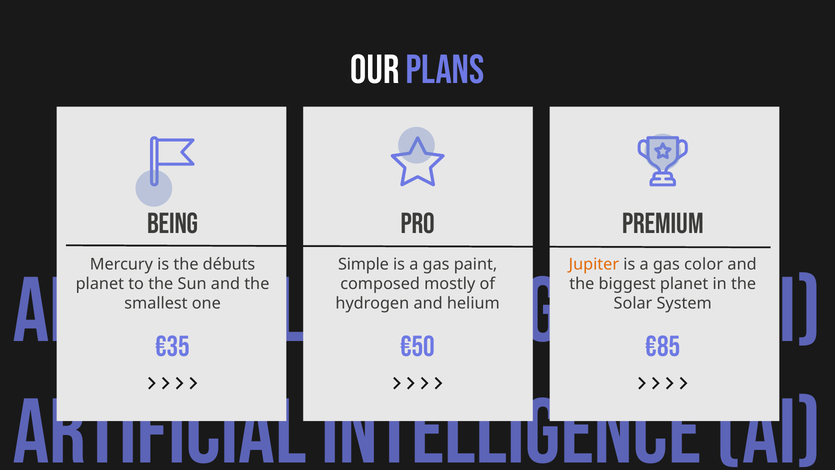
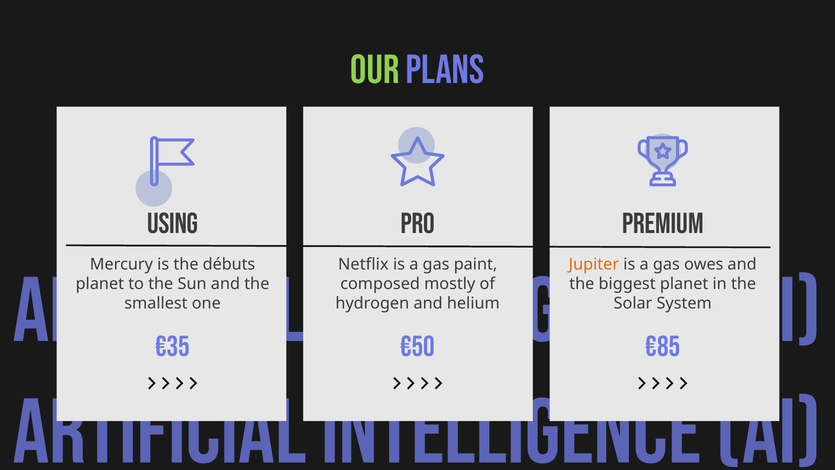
OUR colour: white -> light green (375, 70)
BEING: BEING -> USING (173, 223)
Simple: Simple -> Netflix (363, 264)
color: color -> owes (704, 264)
